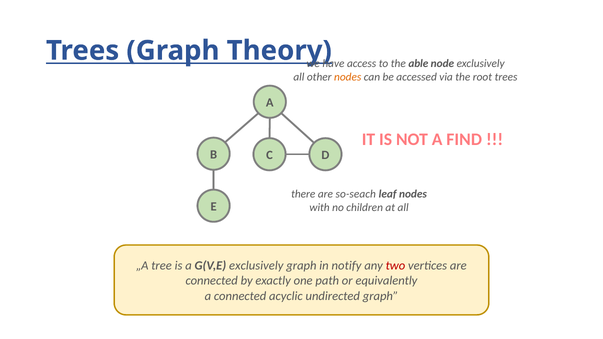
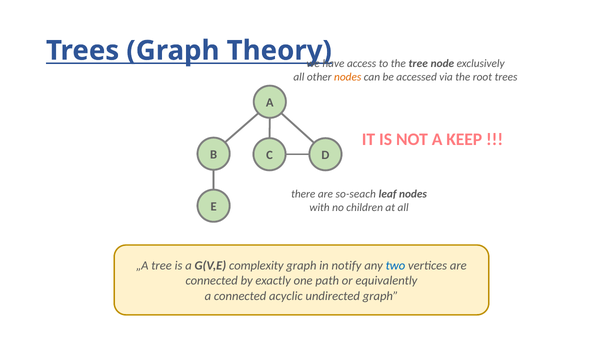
the able: able -> tree (418, 64)
FIND: FIND -> KEEP (464, 140)
G(V,E exclusively: exclusively -> complexity (256, 266)
two colour: red -> blue (395, 266)
